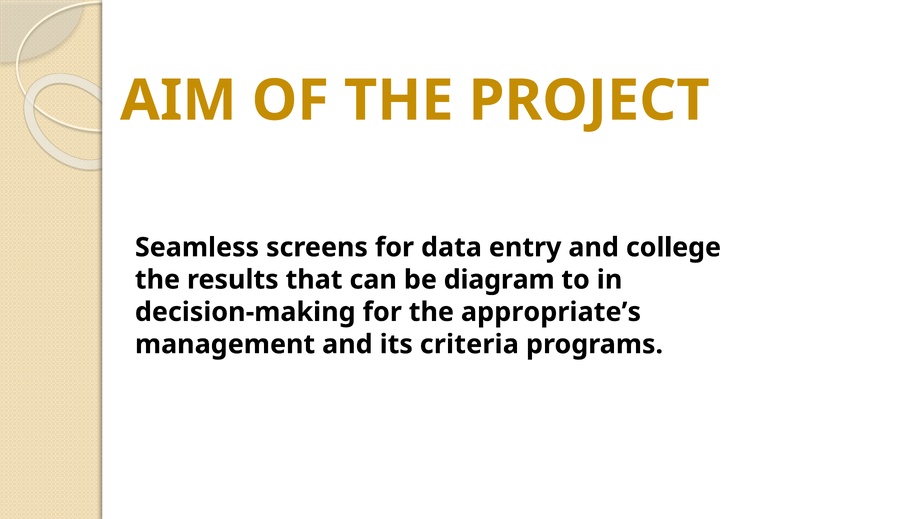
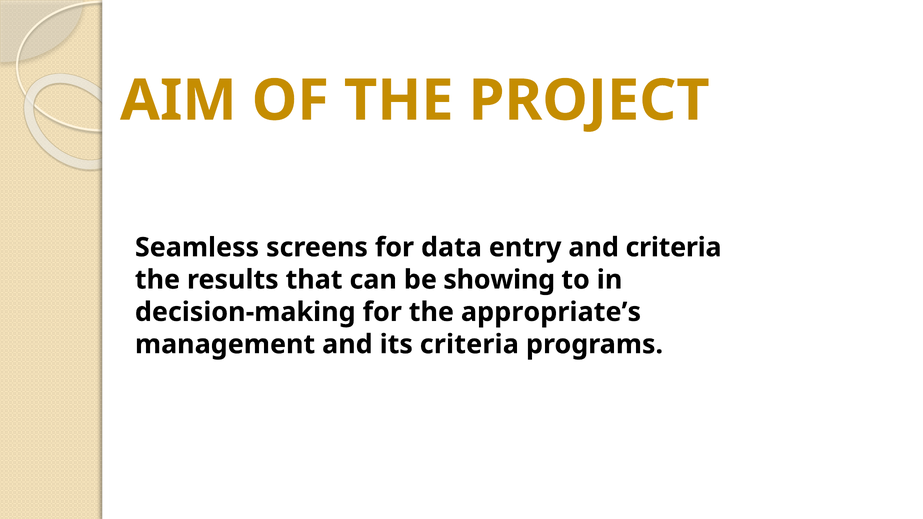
and college: college -> criteria (674, 248)
diagram: diagram -> showing (499, 280)
